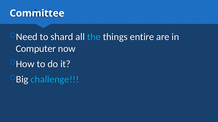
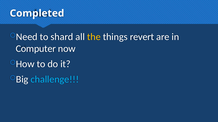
Committee: Committee -> Completed (37, 13)
the colour: light blue -> yellow (94, 37)
entire: entire -> revert (142, 37)
